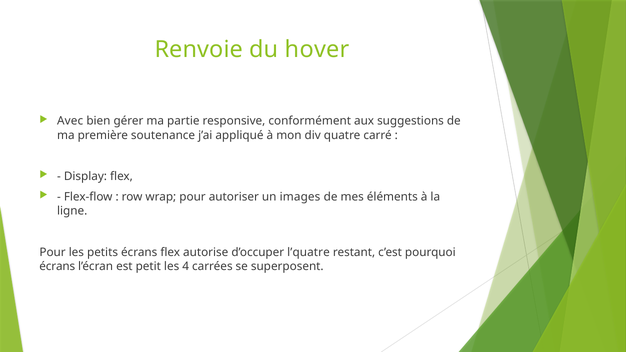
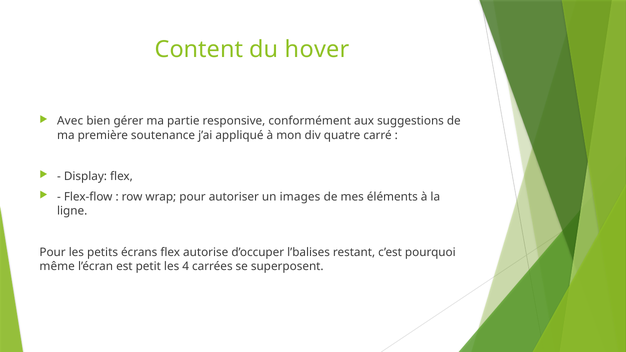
Renvoie: Renvoie -> Content (199, 49)
l’quatre: l’quatre -> l’balises (309, 252)
écrans: écrans -> même (57, 266)
